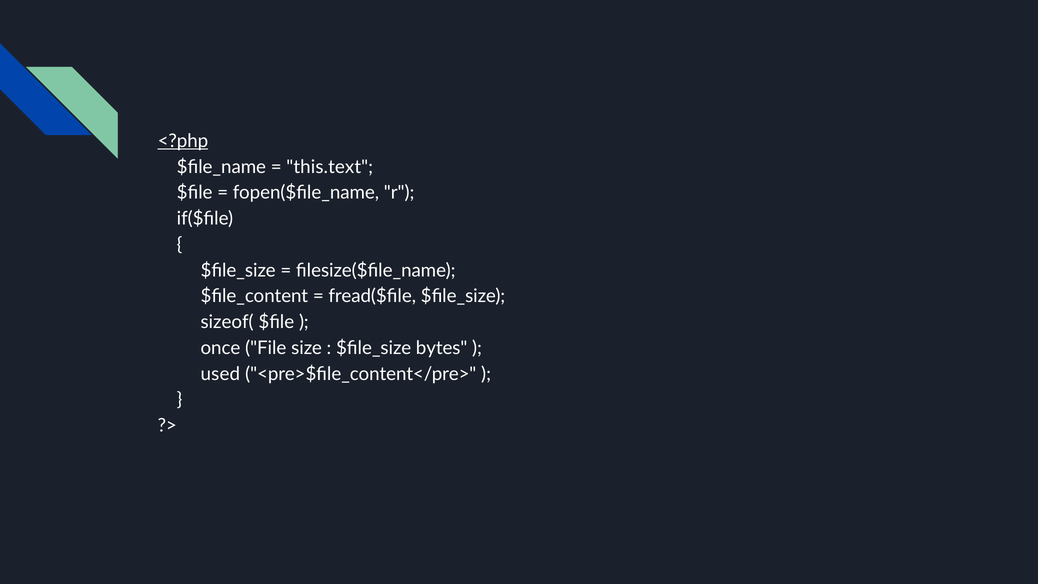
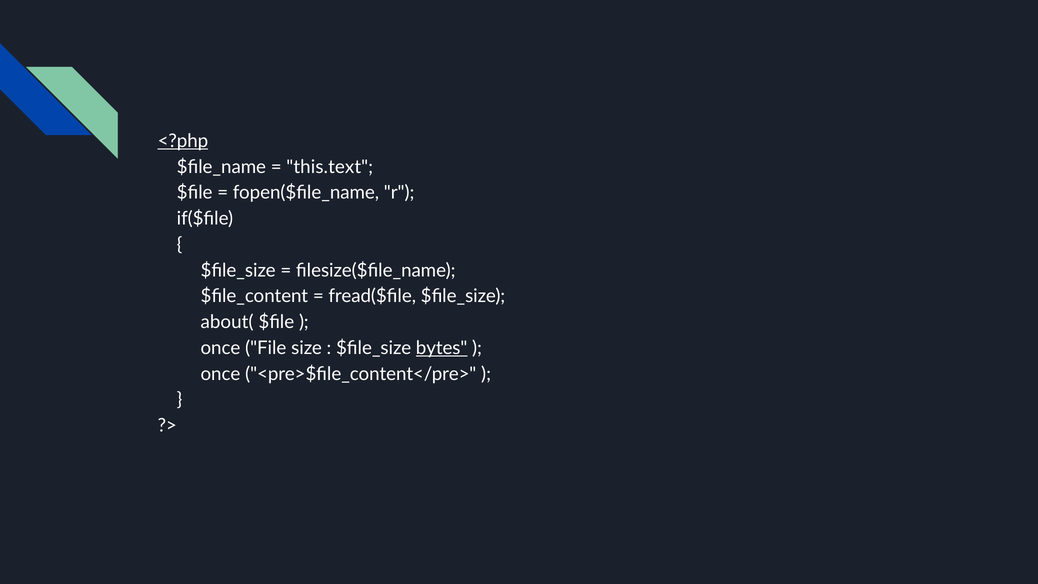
sizeof(: sizeof( -> about( (227, 322)
bytes underline: none -> present (442, 348)
used: used -> once (220, 374)
